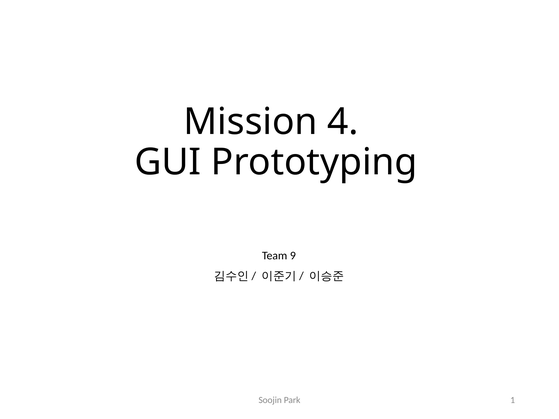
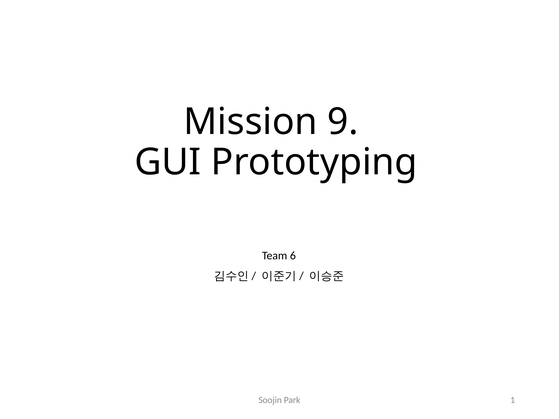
4: 4 -> 9 (343, 122)
9: 9 -> 6 (293, 256)
